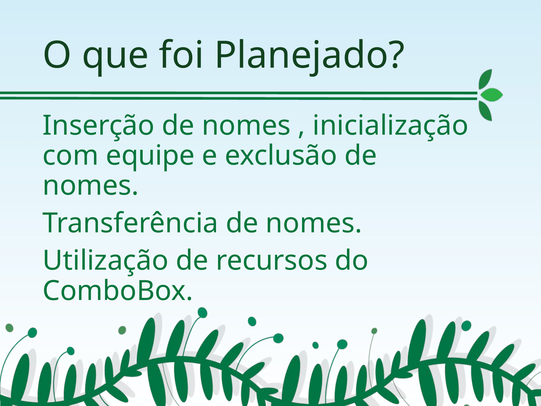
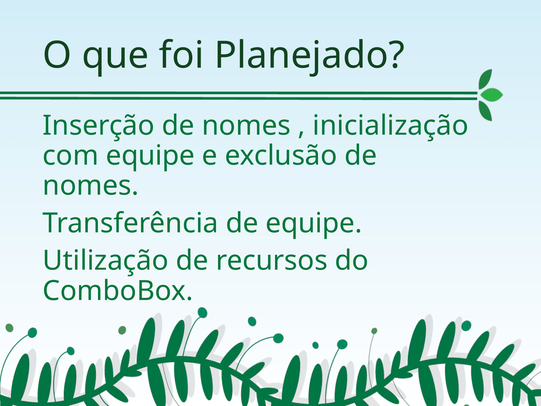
Transferência de nomes: nomes -> equipe (314, 223)
